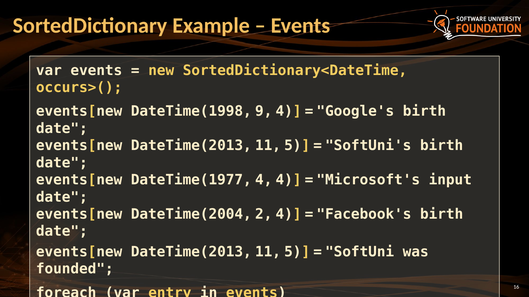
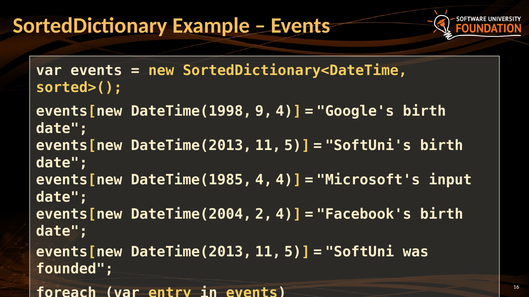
occurs>(: occurs>( -> sorted>( (79, 88)
DateTime(1977: DateTime(1977 -> DateTime(1985 (191, 180)
